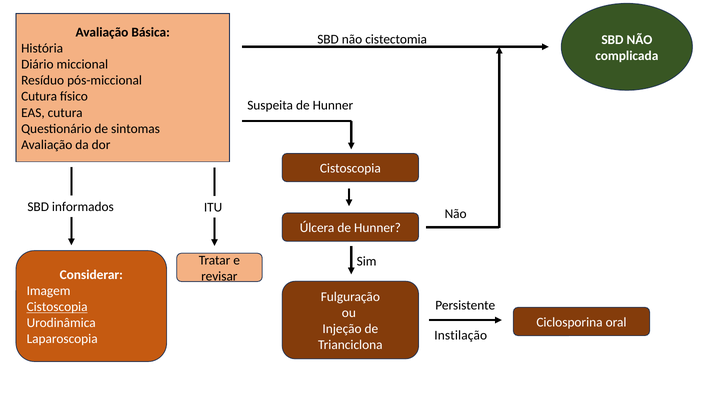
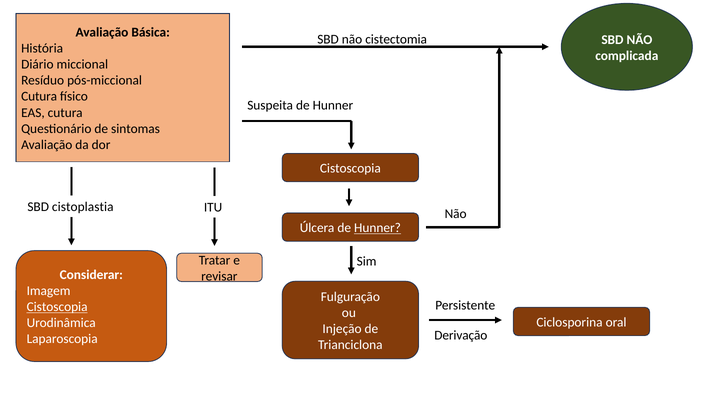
informados: informados -> cistoplastia (83, 207)
Hunner underline: none -> present (377, 228)
Instilação: Instilação -> Derivação (461, 335)
